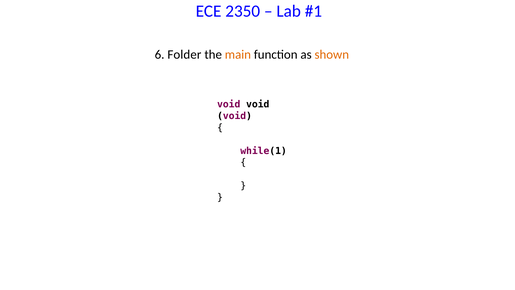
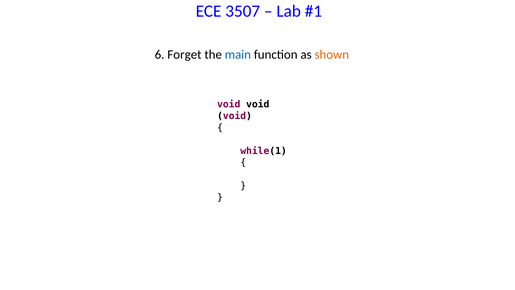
2350: 2350 -> 3507 (243, 11)
Folder: Folder -> Forget (184, 55)
main colour: orange -> blue (238, 55)
